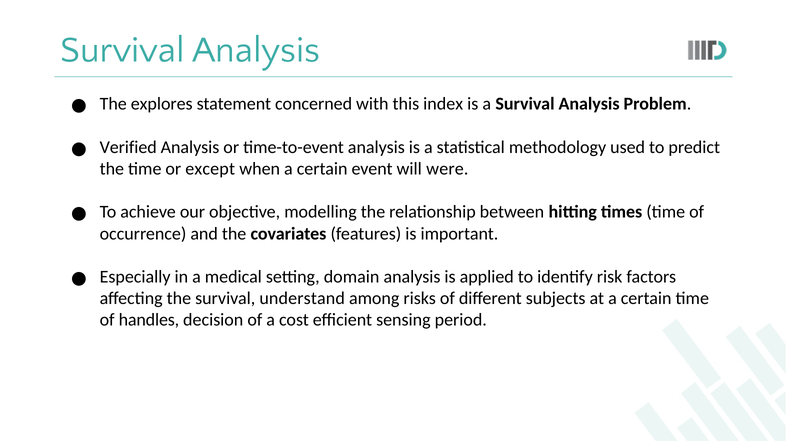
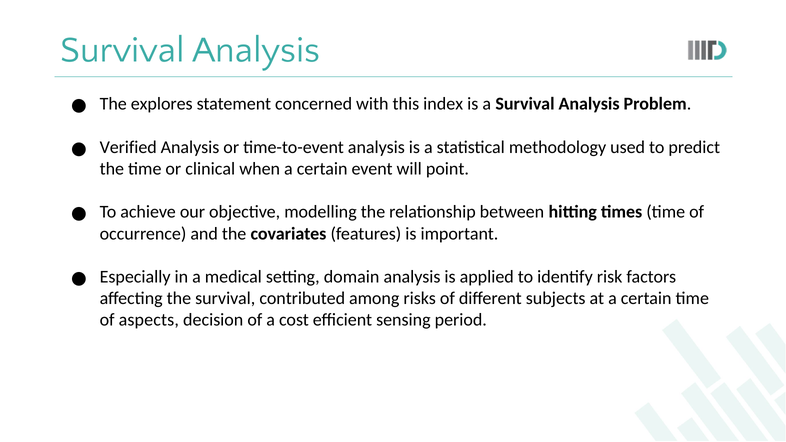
except: except -> clinical (210, 169)
were: were -> point (447, 169)
understand: understand -> contributed (302, 299)
handles: handles -> aspects (149, 320)
